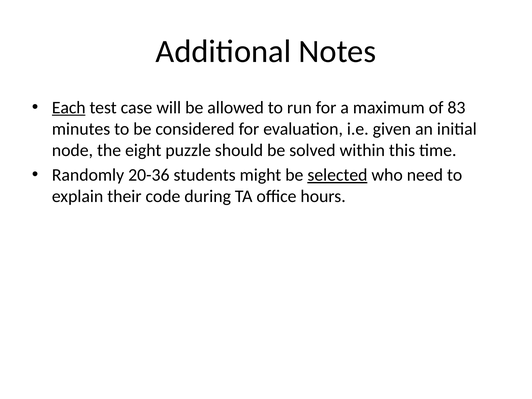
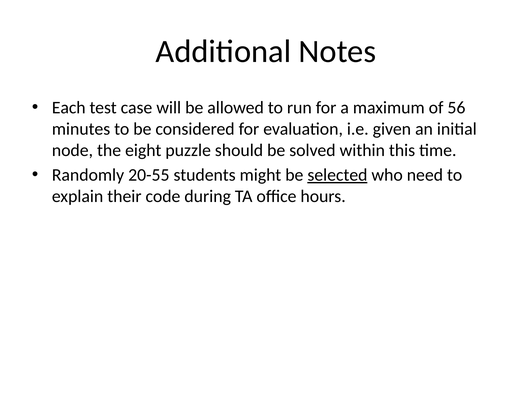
Each underline: present -> none (69, 108)
83: 83 -> 56 (456, 108)
20-36: 20-36 -> 20-55 (149, 175)
